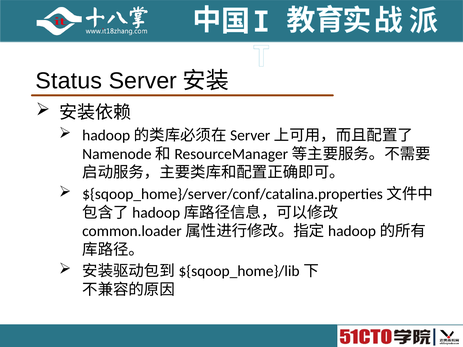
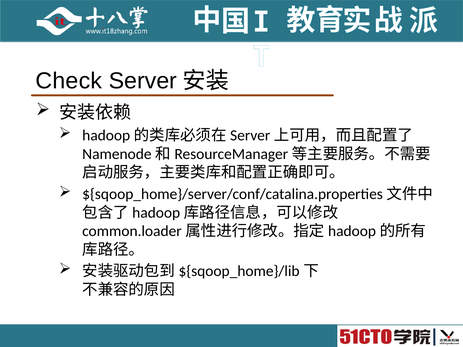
Status: Status -> Check (69, 81)
